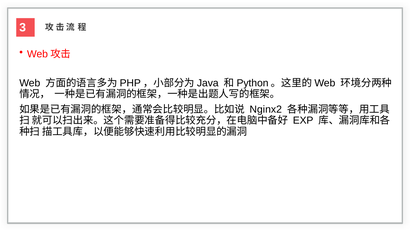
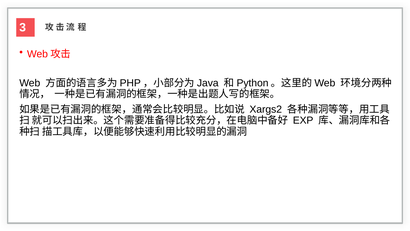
Nginx2: Nginx2 -> Xargs2 (266, 109)
